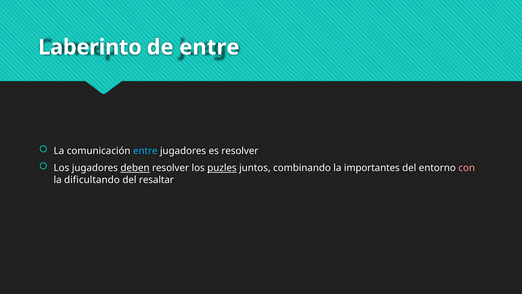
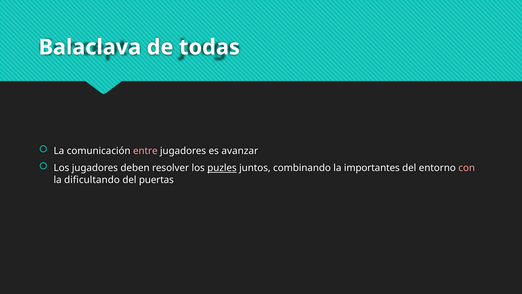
Laberinto: Laberinto -> Balaclava (90, 47)
de entre: entre -> todas (209, 47)
entre colour: light blue -> pink (145, 151)
es resolver: resolver -> avanzar (240, 151)
deben underline: present -> none (135, 168)
resaltar: resaltar -> puertas (156, 180)
